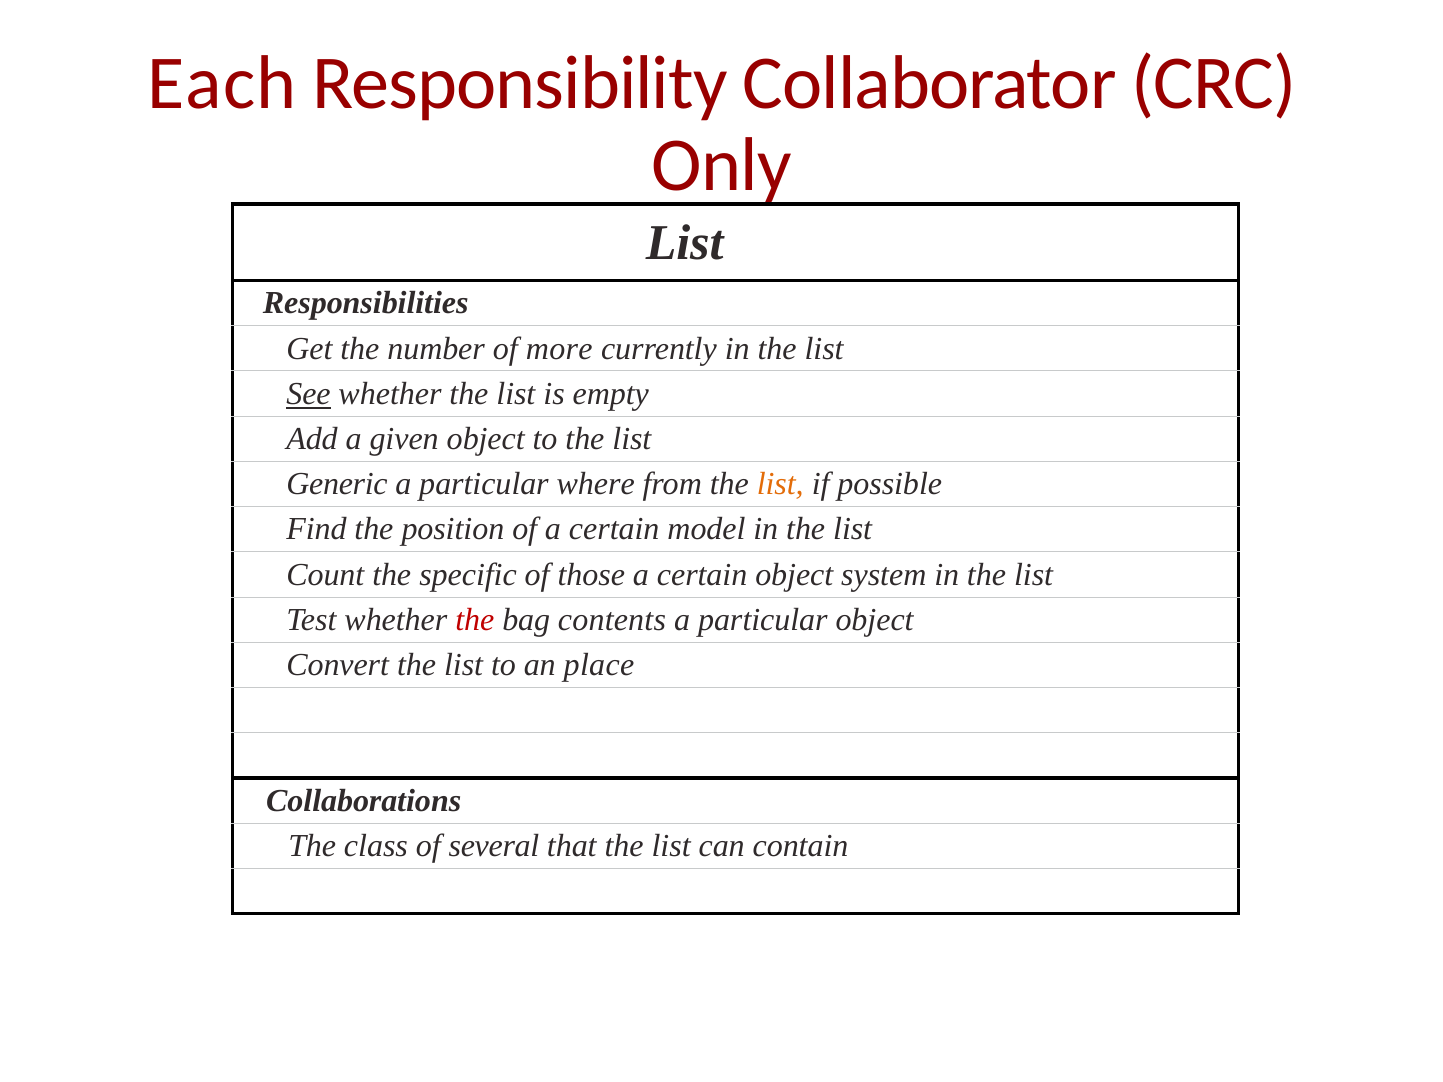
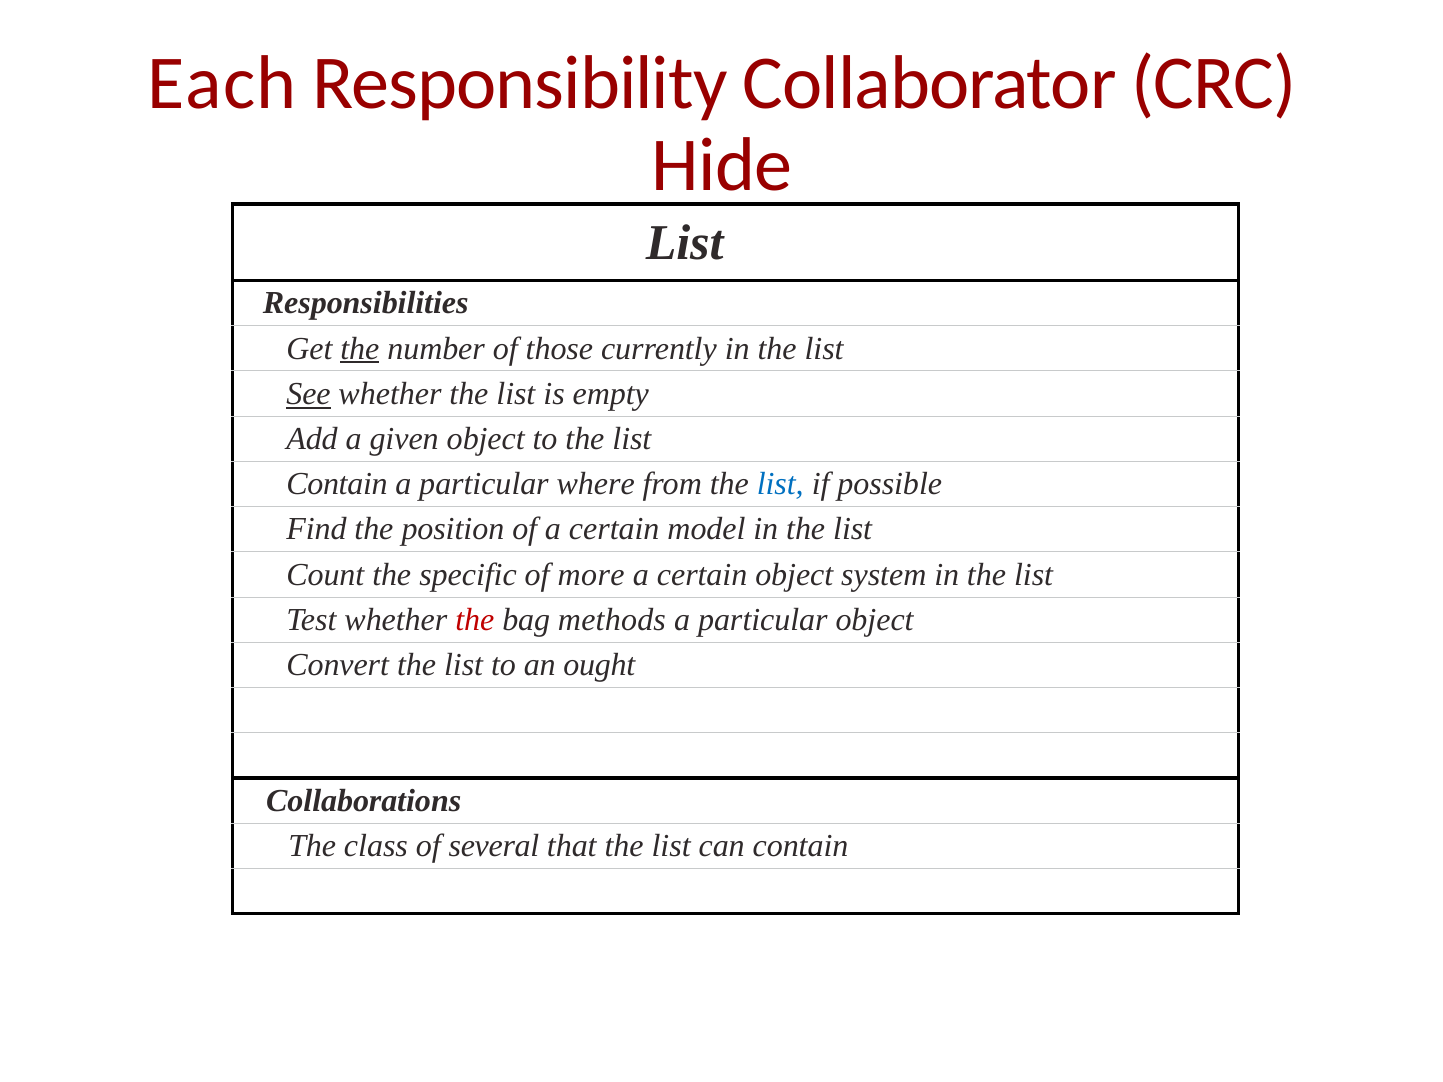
Only: Only -> Hide (722, 165)
the underline: none -> present (360, 349)
more: more -> those (559, 349)
Generic: Generic -> Contain (337, 484)
list colour: orange -> blue (780, 484)
those: those -> more (591, 575)
contents: contents -> methods (612, 620)
place: place -> ought (599, 665)
